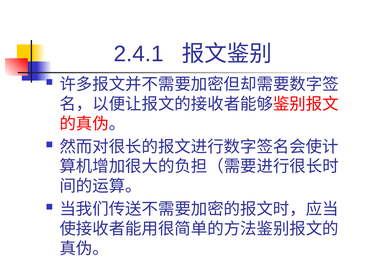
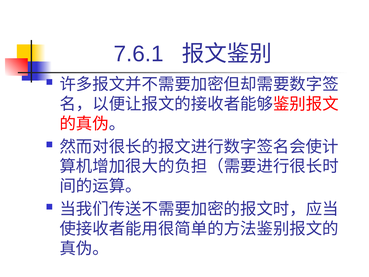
2.4.1: 2.4.1 -> 7.6.1 (139, 54)
